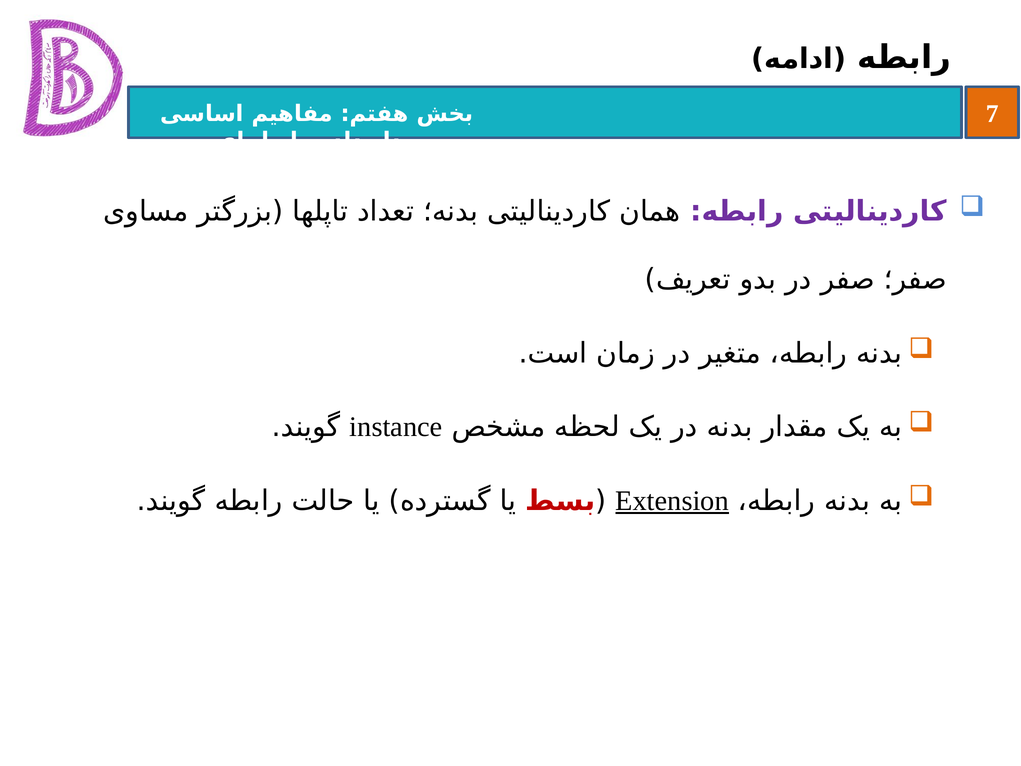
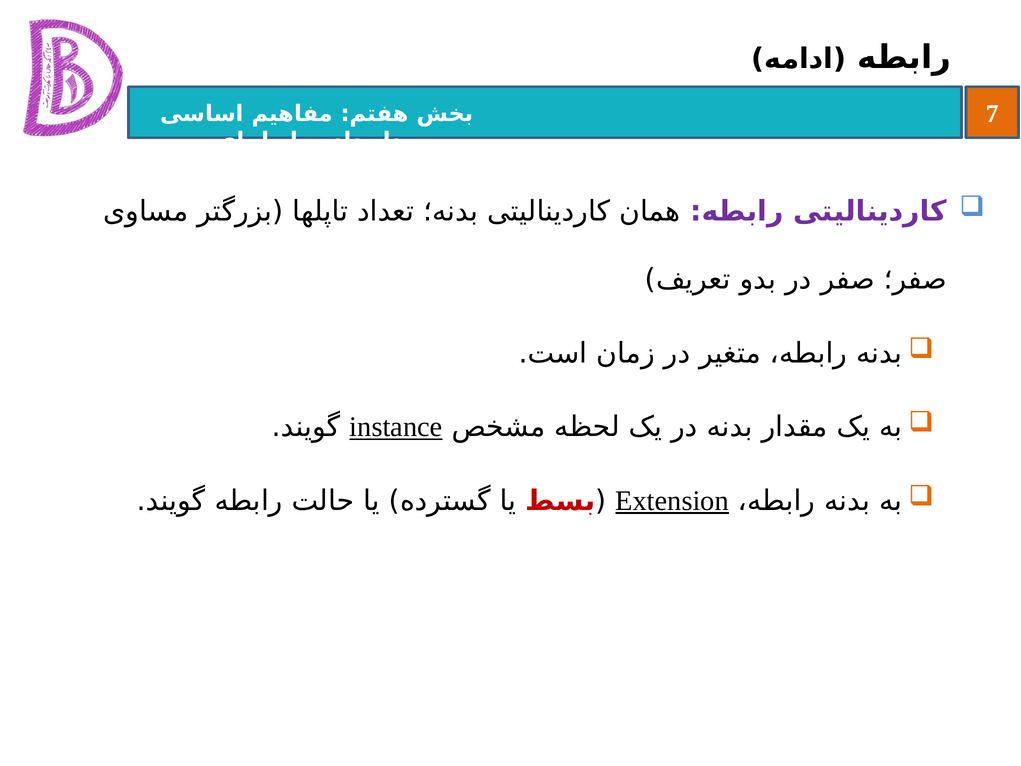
instance underline: none -> present (396, 427)
